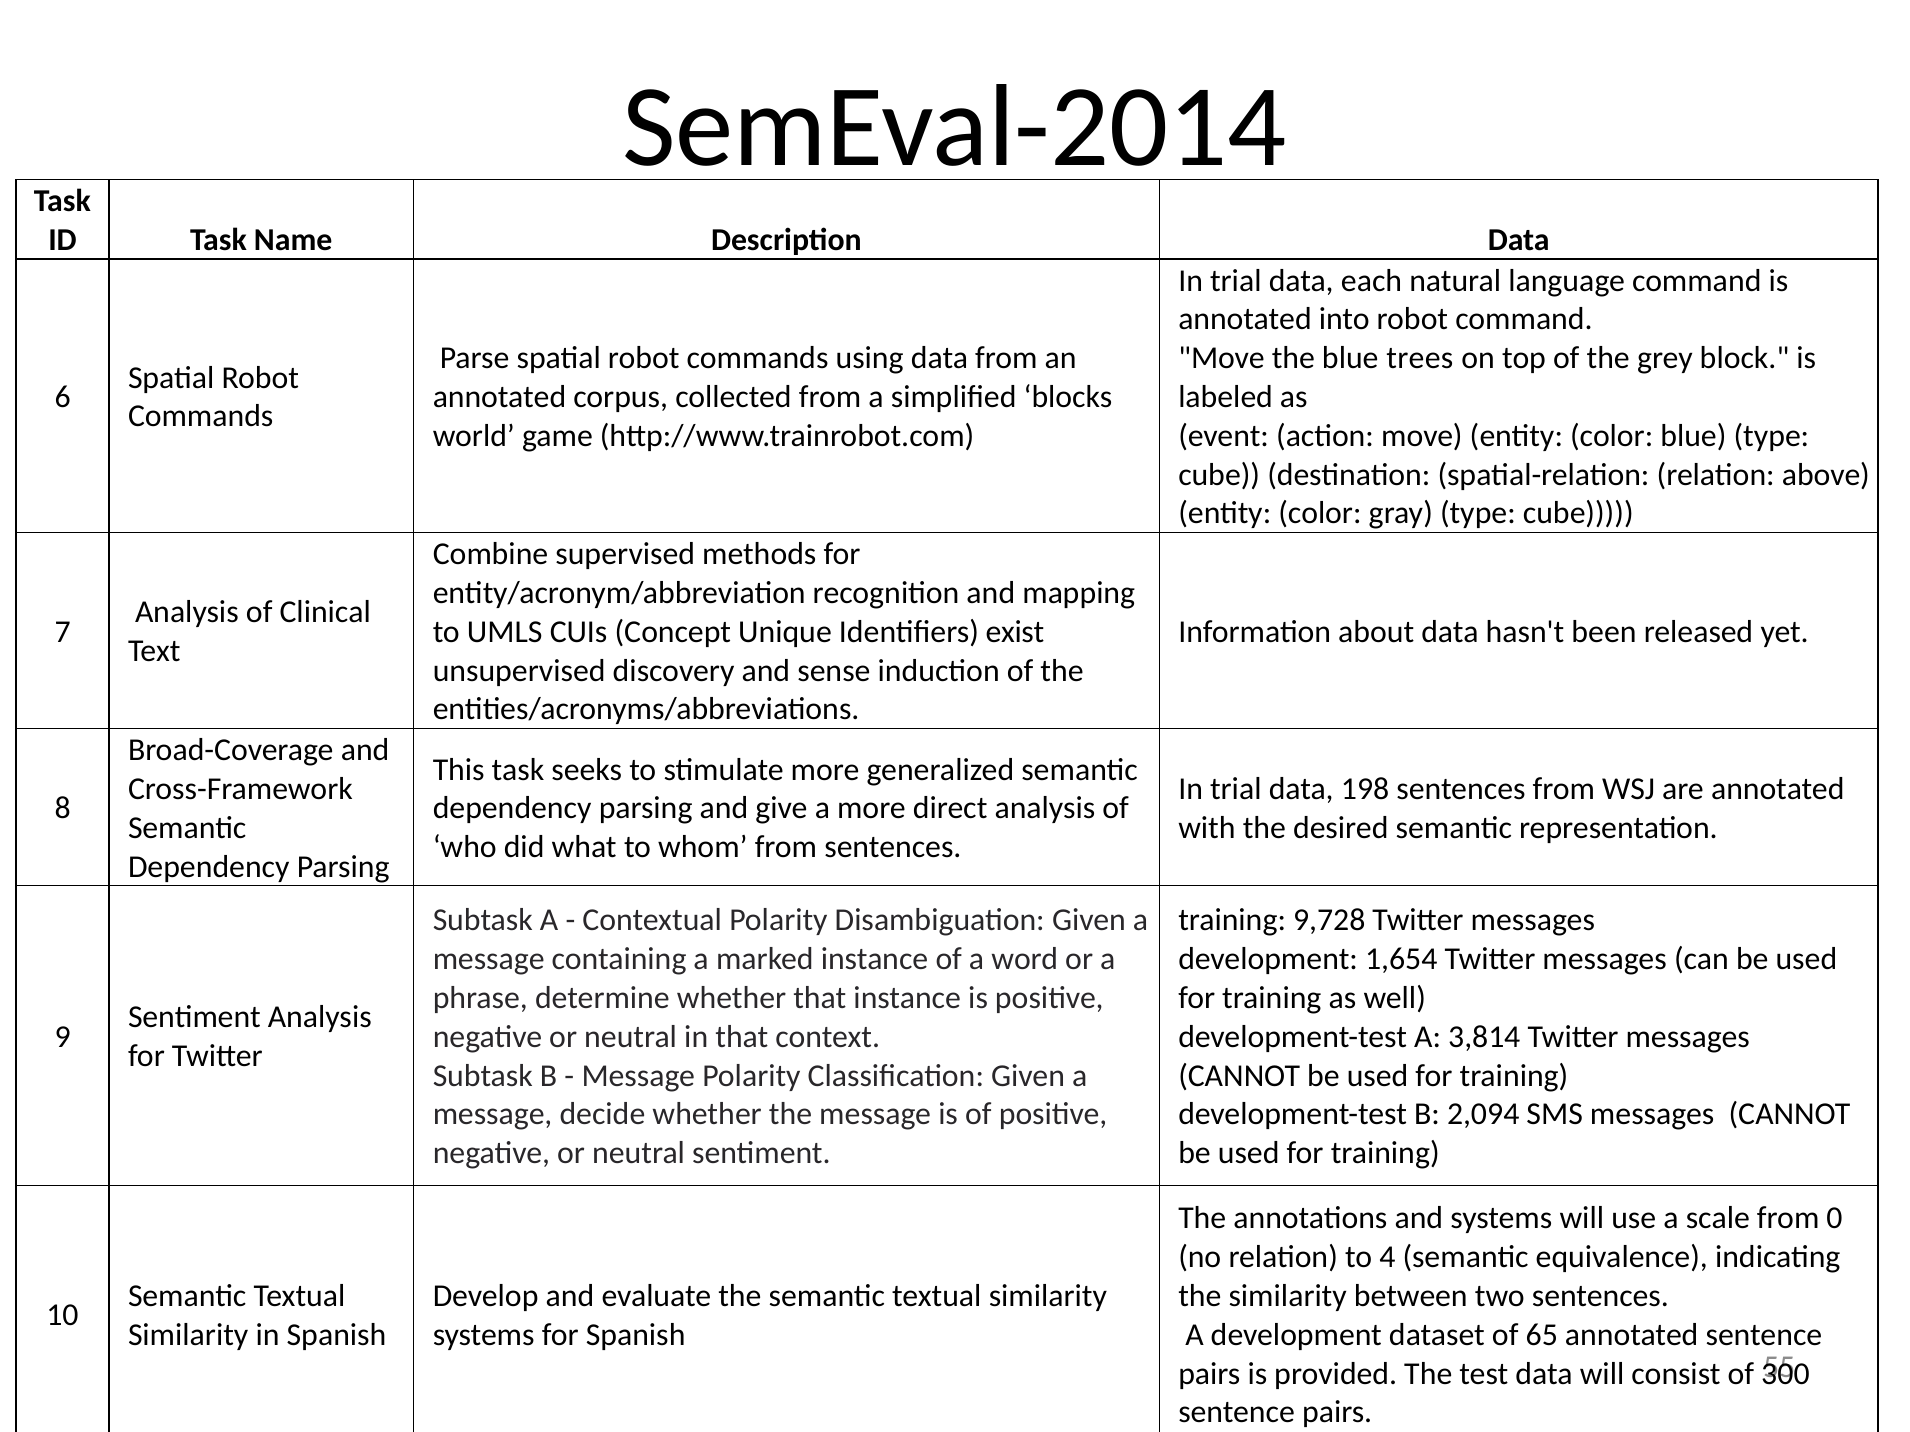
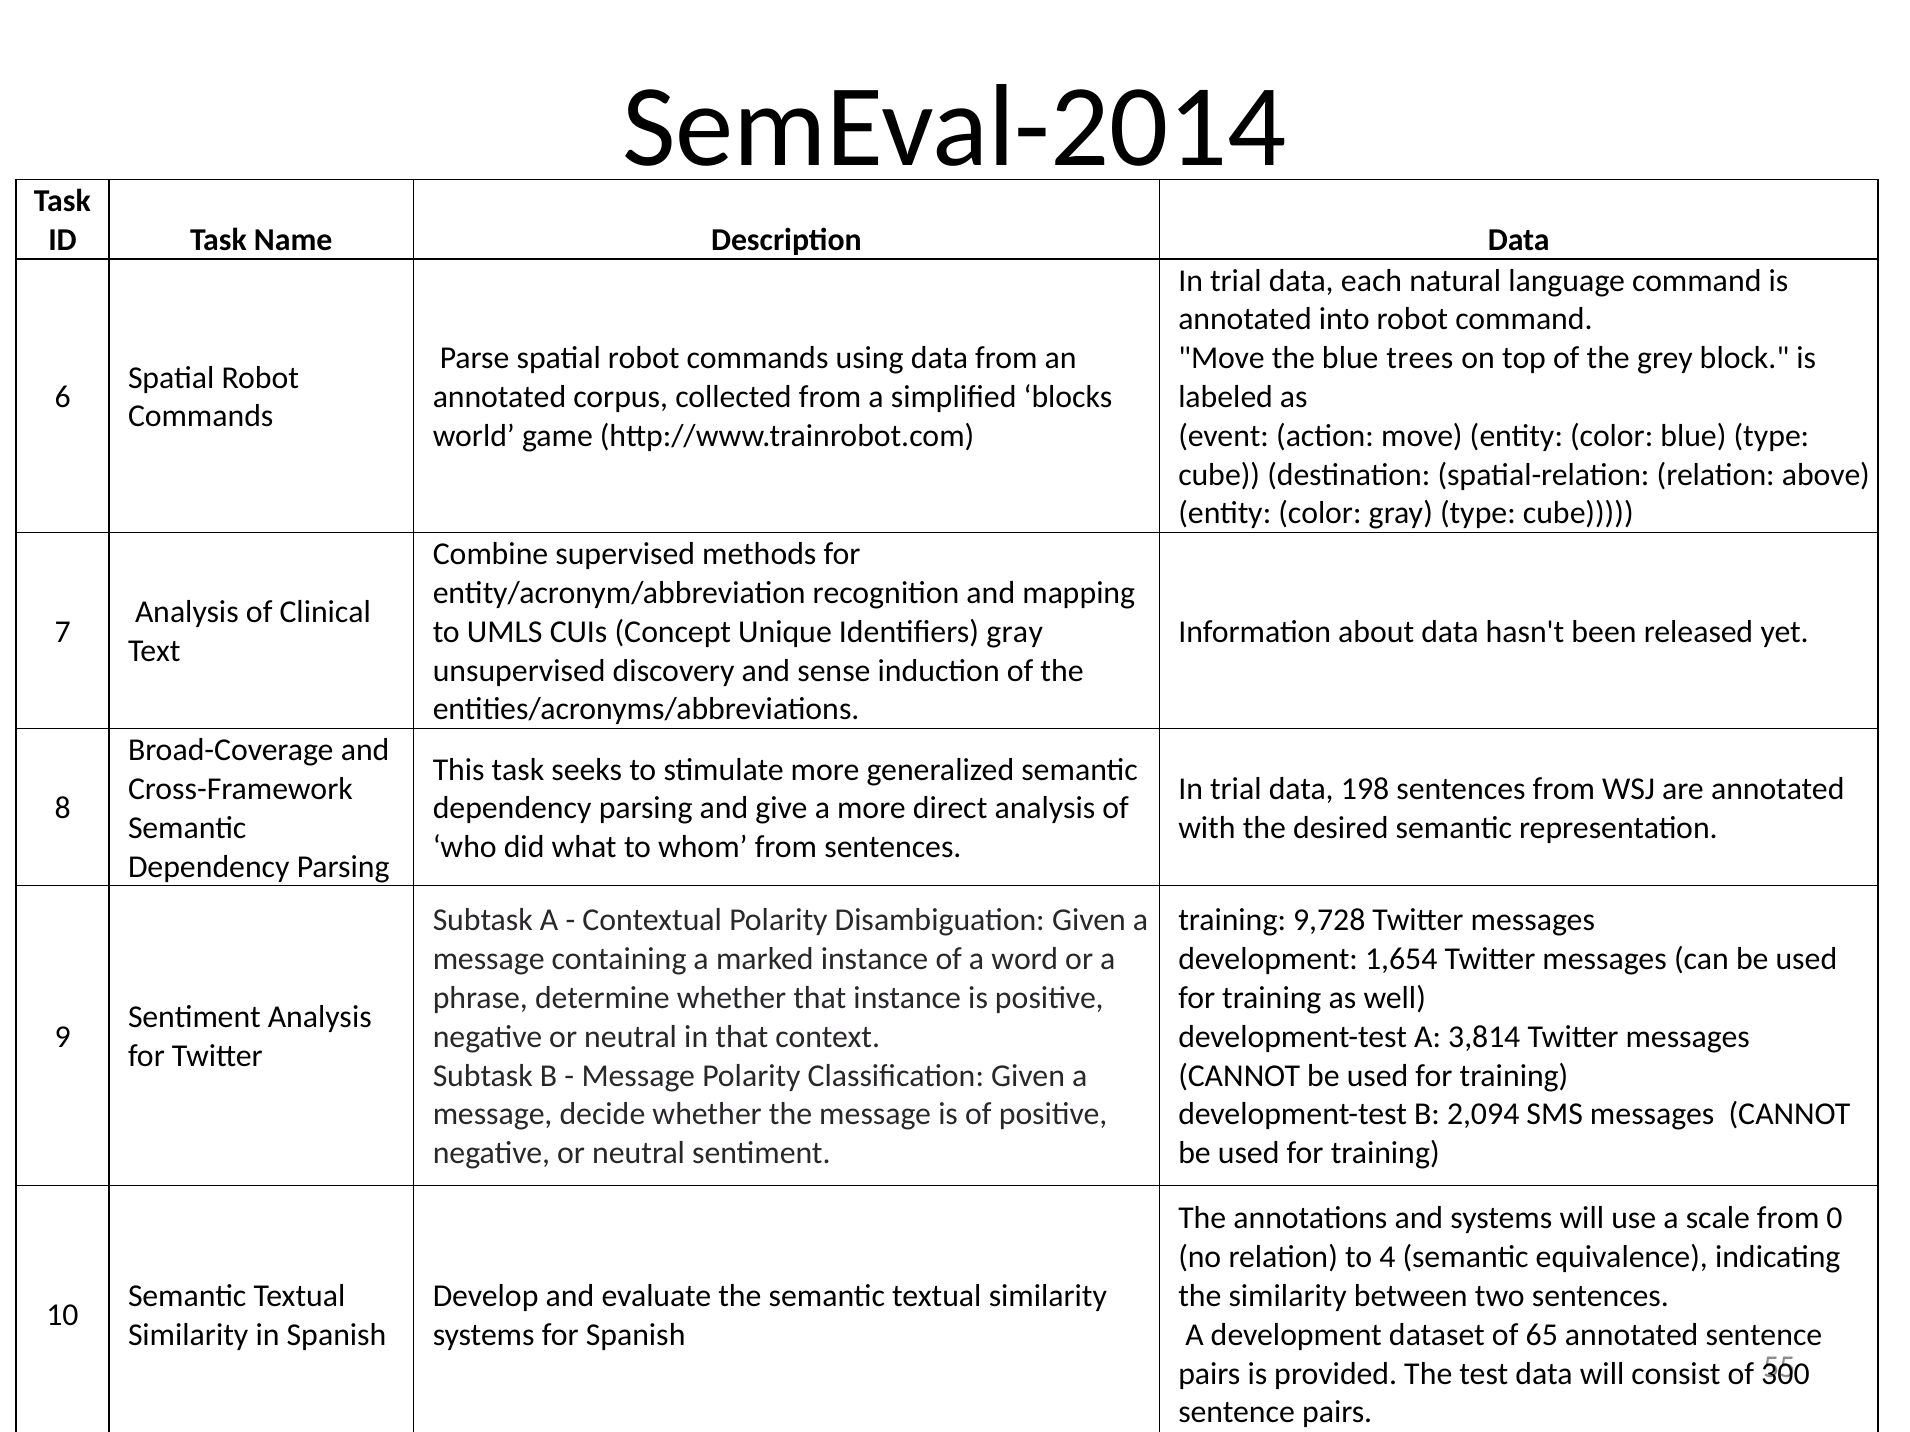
Identifiers exist: exist -> gray (1015, 632)
